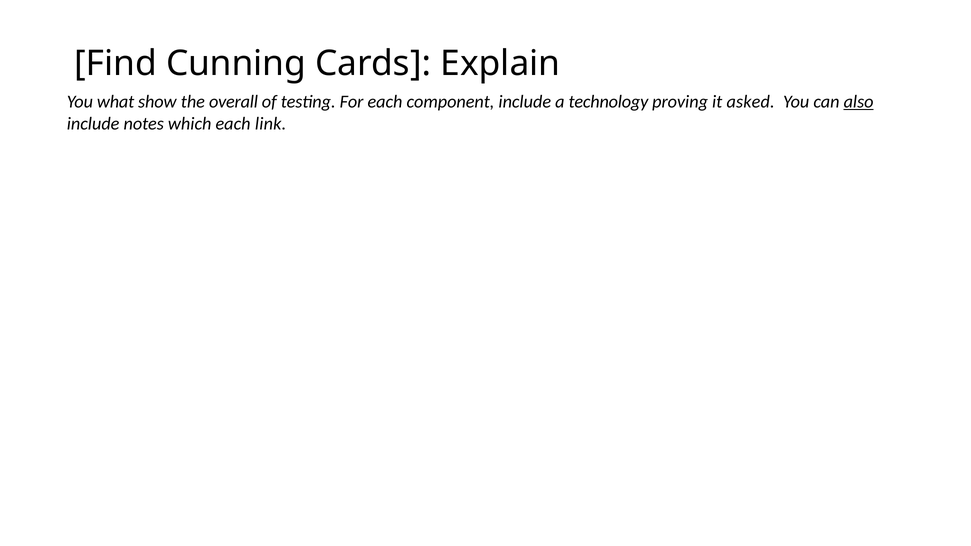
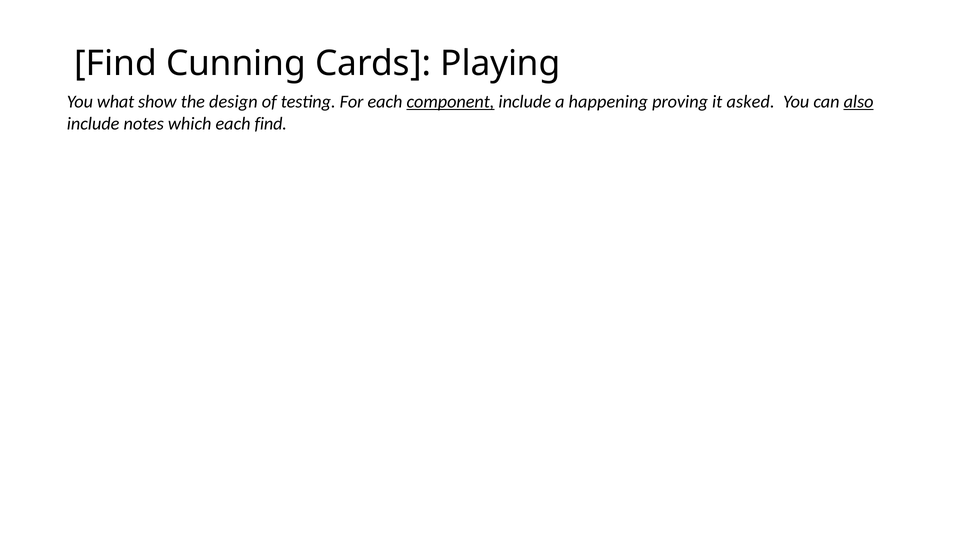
Explain: Explain -> Playing (500, 64)
overall: overall -> design (233, 102)
component underline: none -> present (450, 102)
technology: technology -> happening (608, 102)
each link: link -> find (271, 124)
